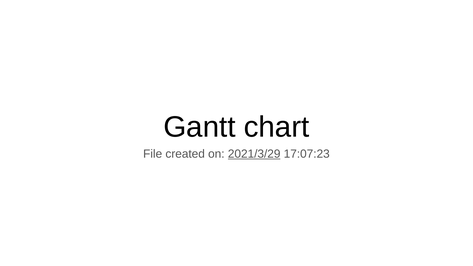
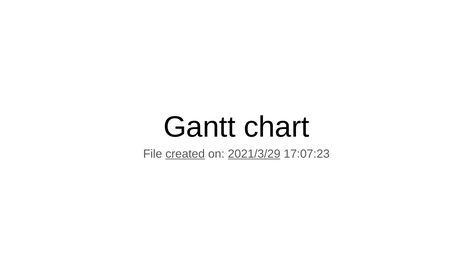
created underline: none -> present (185, 154)
